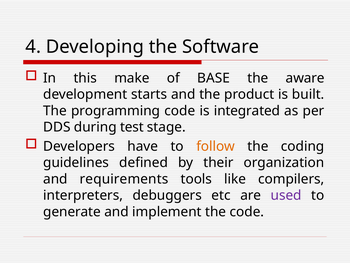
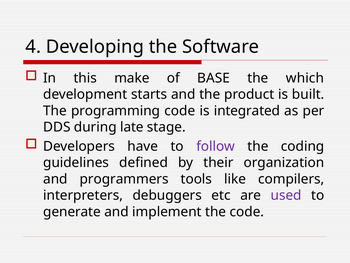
aware: aware -> which (305, 78)
test: test -> late (132, 127)
follow colour: orange -> purple (216, 146)
requirements: requirements -> programmers (124, 179)
